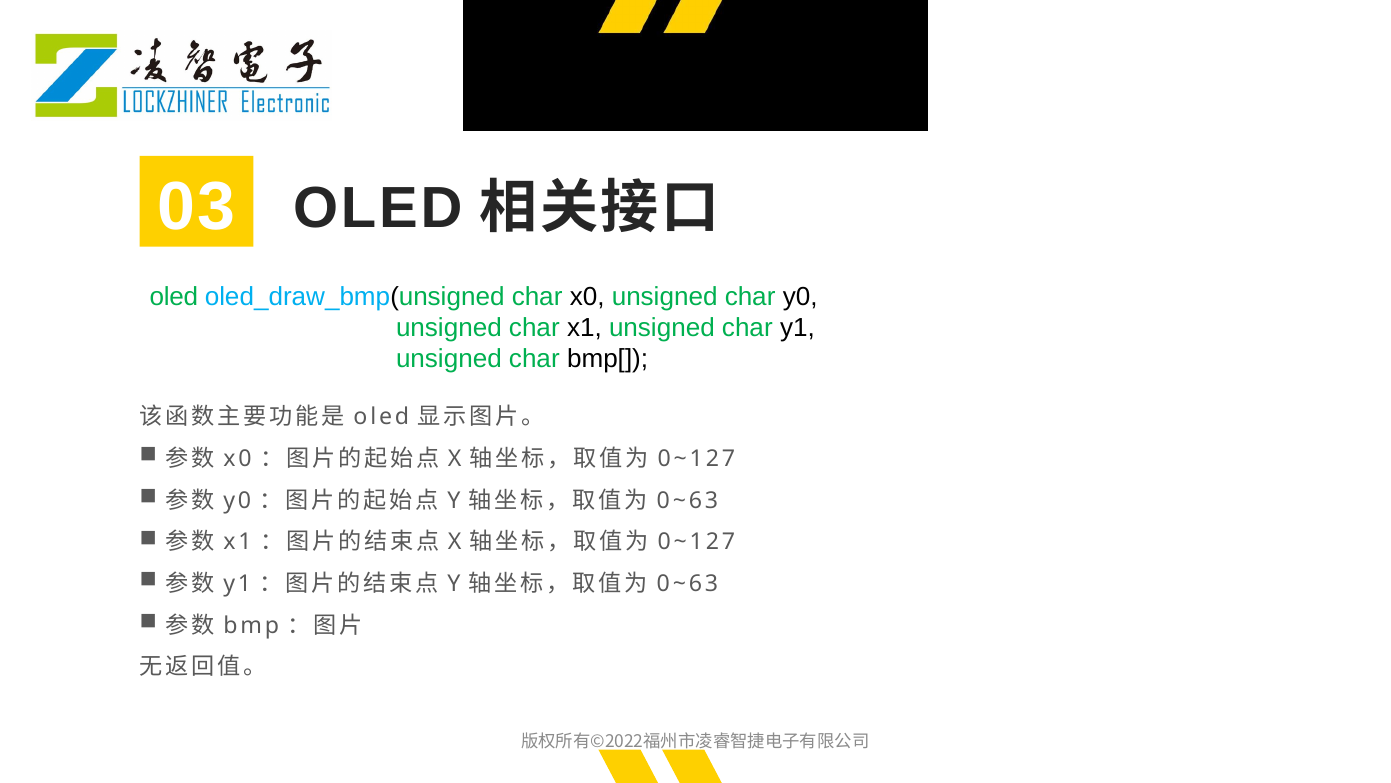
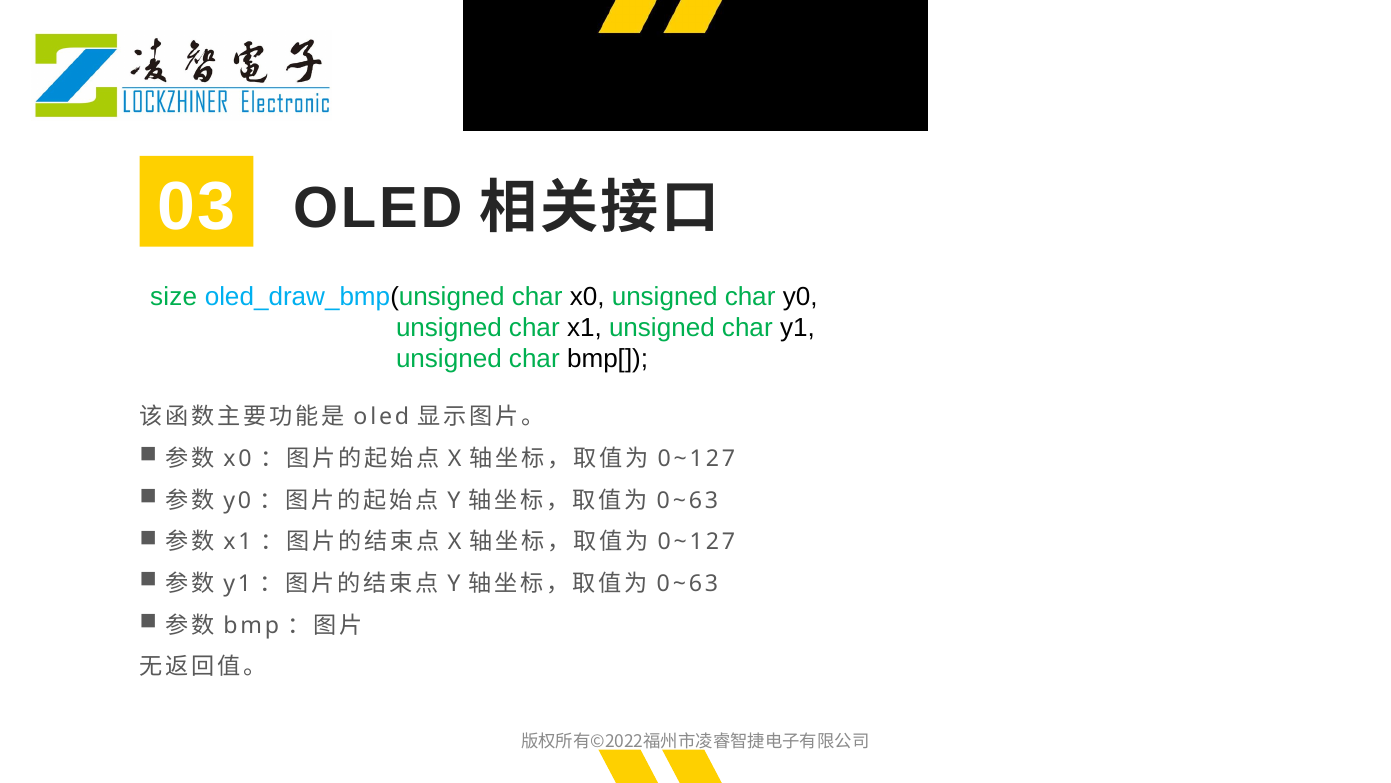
oled: oled -> size (174, 296)
